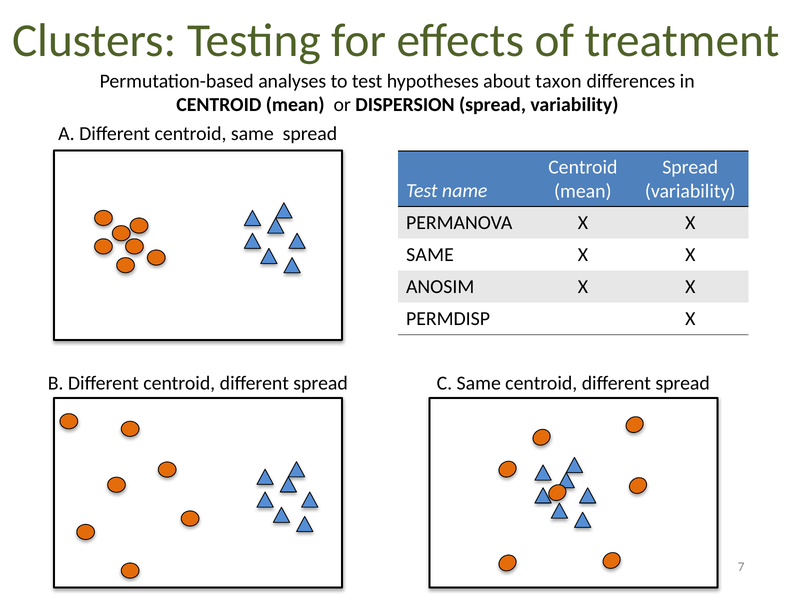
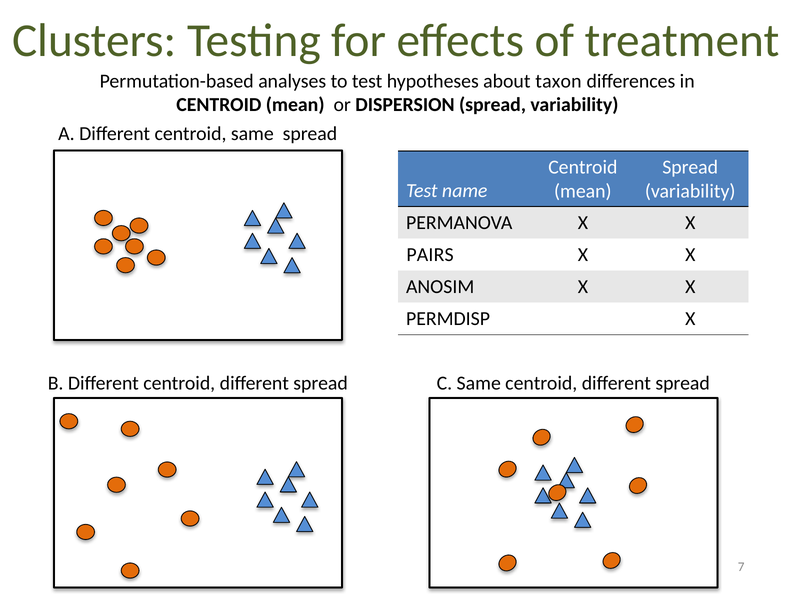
SAME: SAME -> PAIRS (430, 255)
